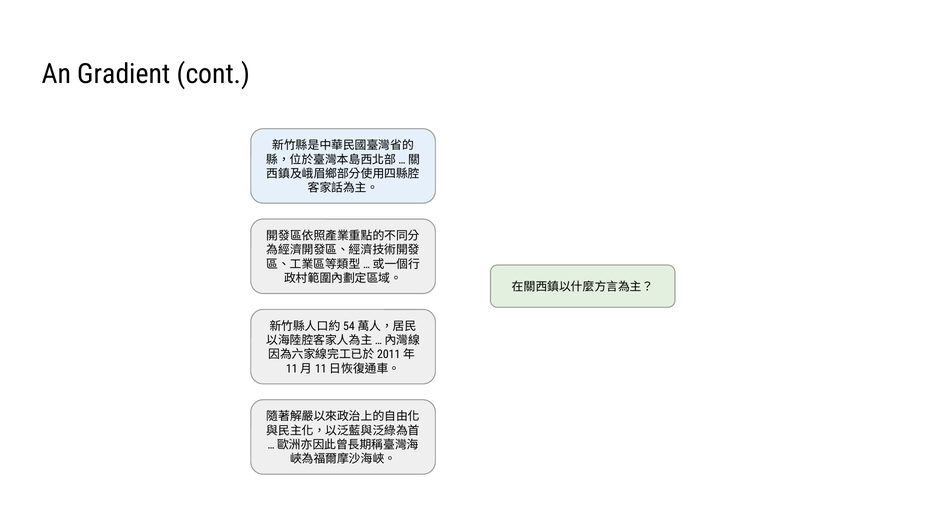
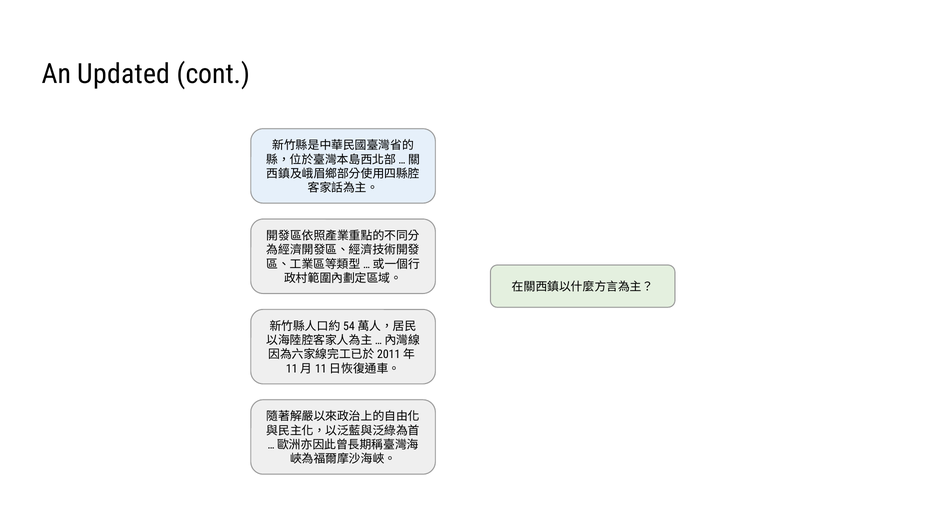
Gradient: Gradient -> Updated (124, 74)
